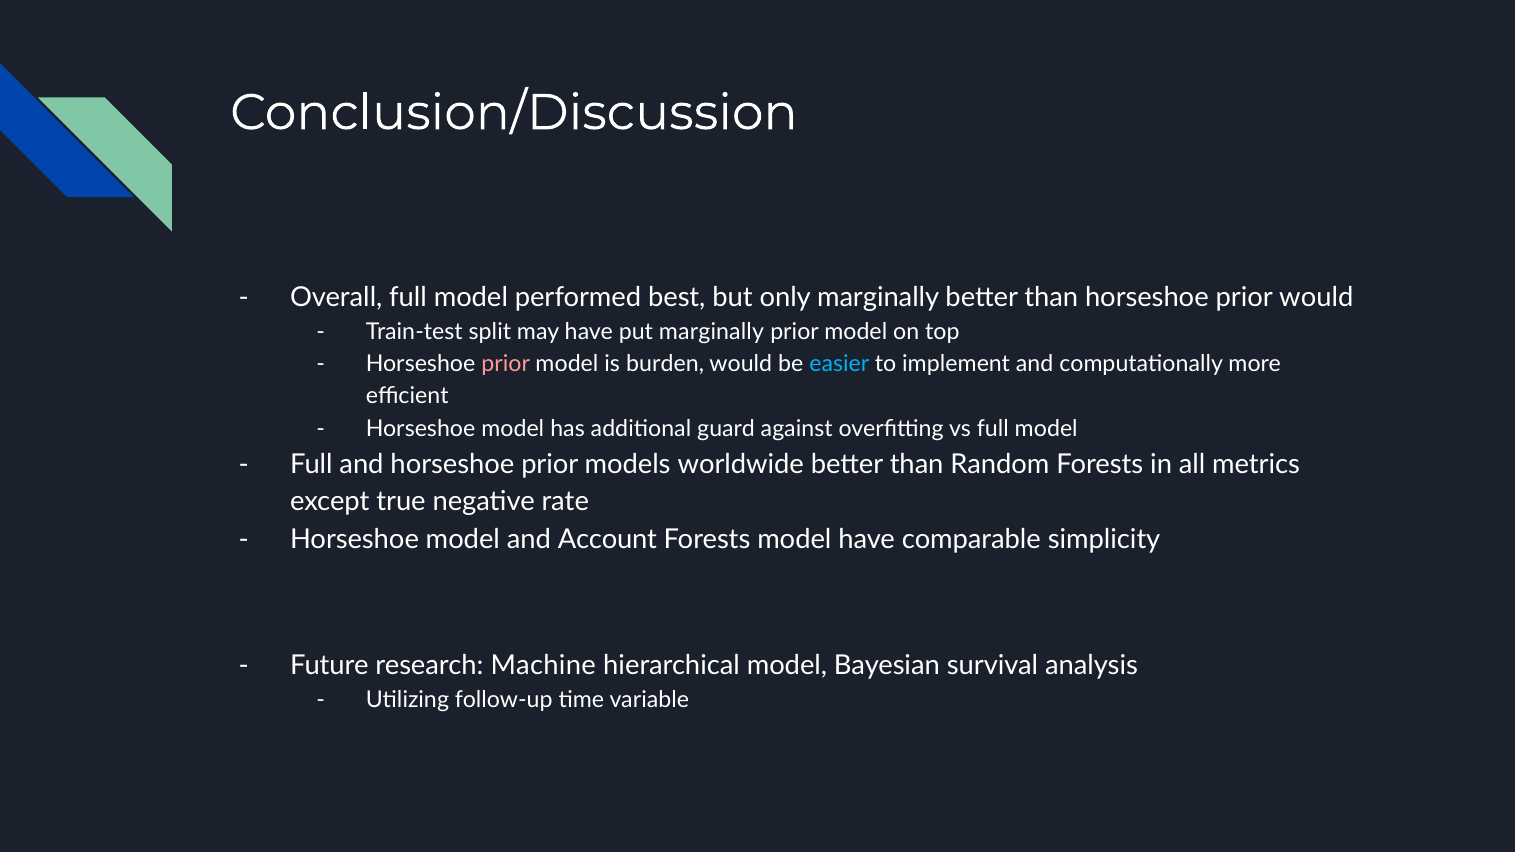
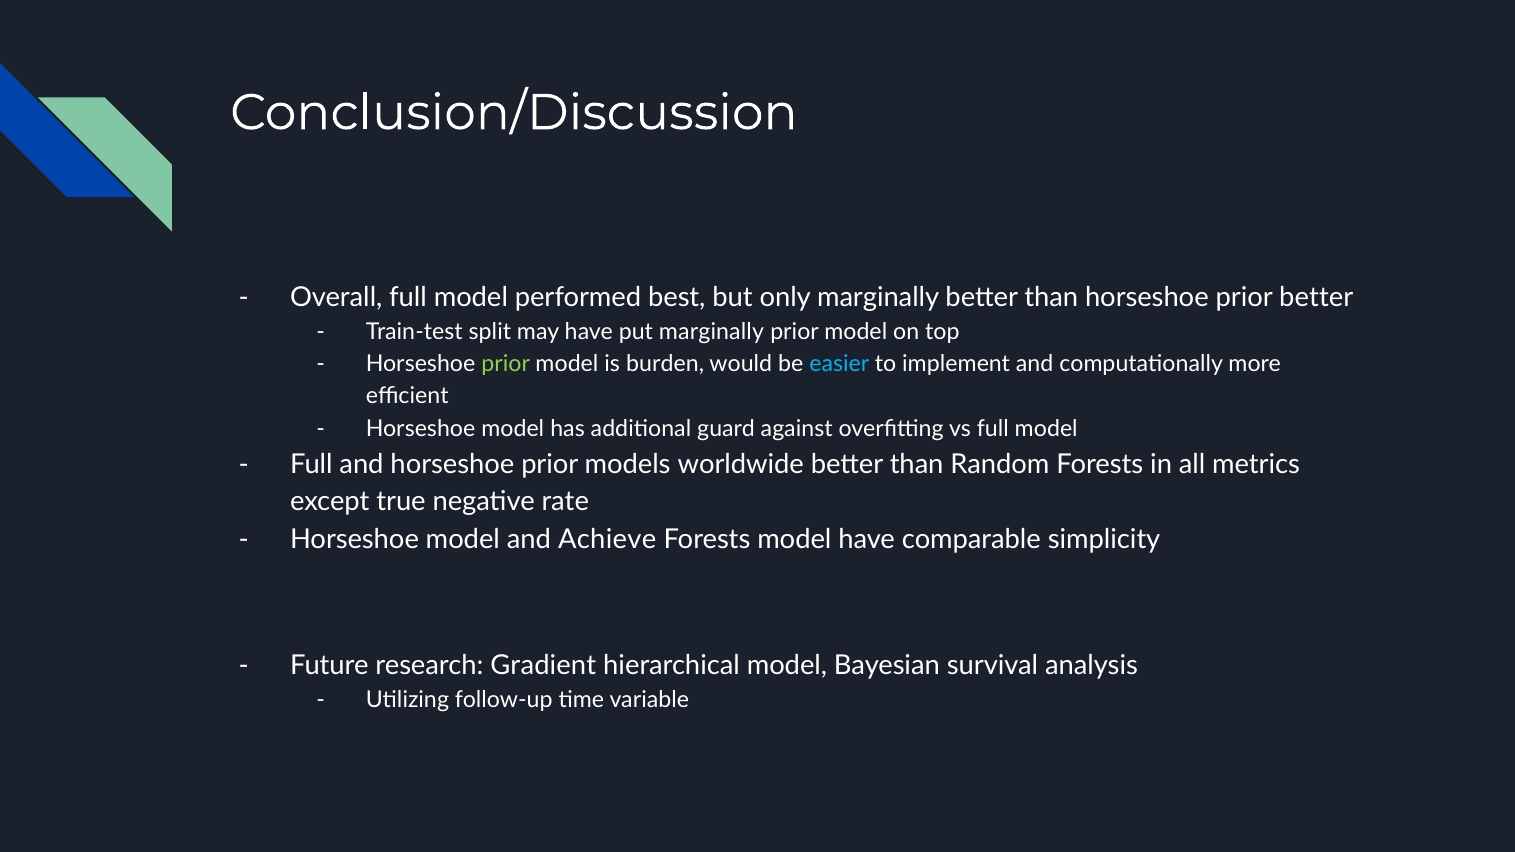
prior would: would -> better (1316, 298)
prior colour: pink -> light green (506, 364)
Account: Account -> Achieve (607, 540)
Machine: Machine -> Gradient (543, 665)
